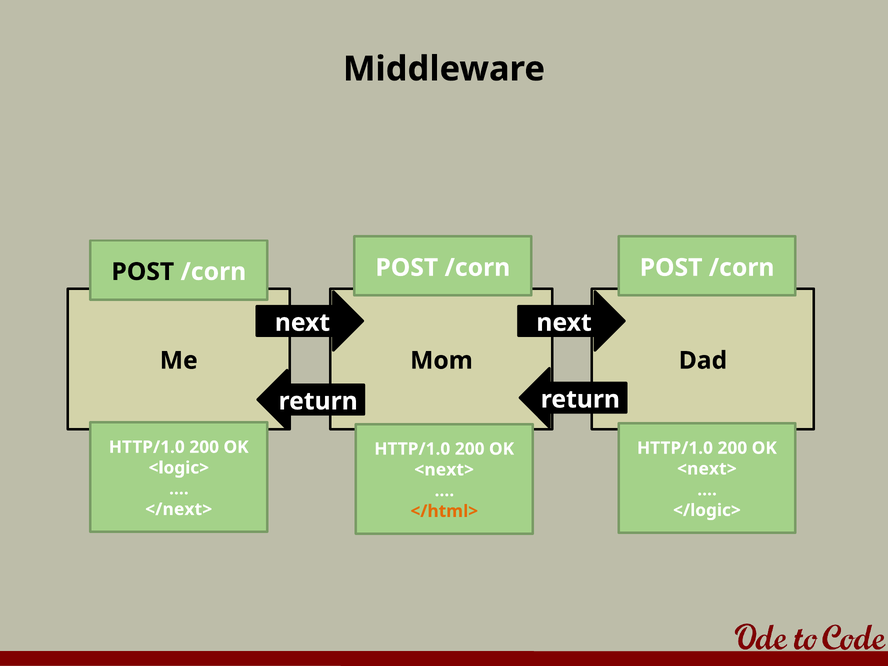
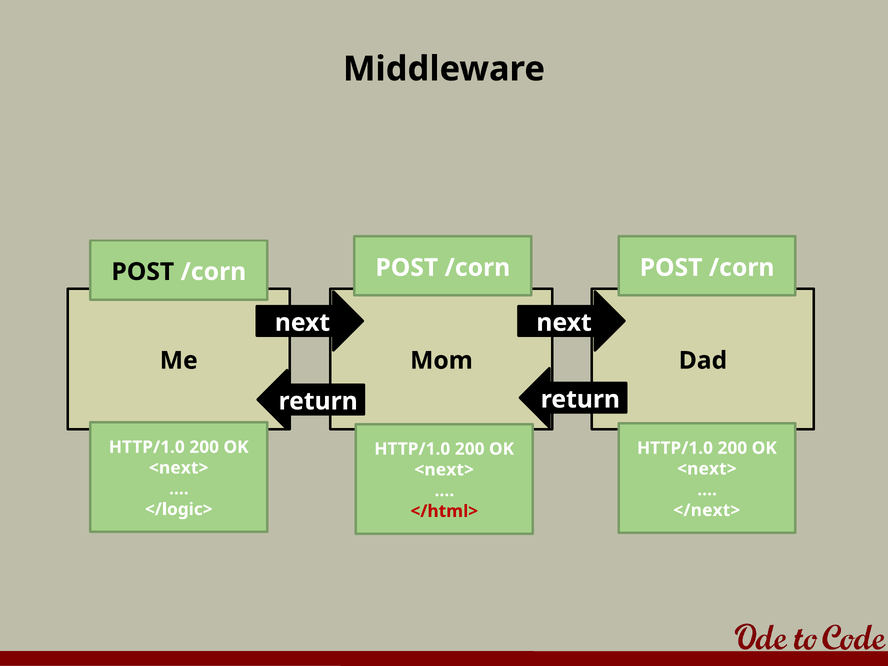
<logic>: <logic> -> <next> (179, 468)
</next>: </next> -> </logic> (179, 509)
</logic>: </logic> -> </next> (707, 510)
</html> colour: orange -> red (444, 511)
